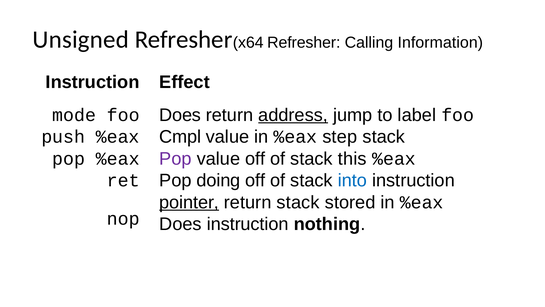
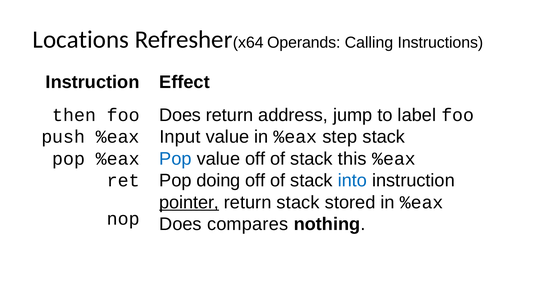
Unsigned: Unsigned -> Locations (81, 40)
Refresher: Refresher -> Operands (304, 43)
Information: Information -> Instructions (440, 43)
address underline: present -> none (293, 115)
mode: mode -> then (74, 115)
Cmpl: Cmpl -> Input (180, 137)
Pop colour: purple -> blue (175, 158)
Does instruction: instruction -> compares (248, 224)
